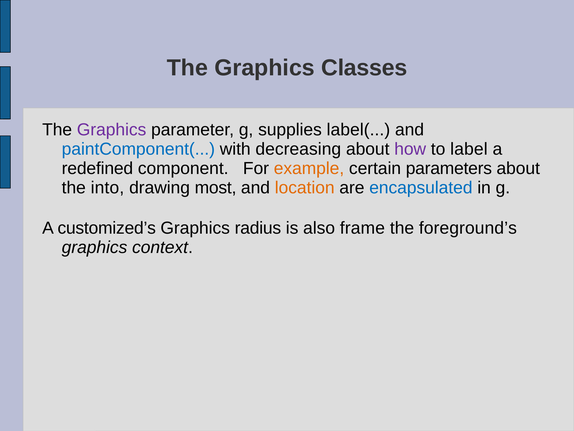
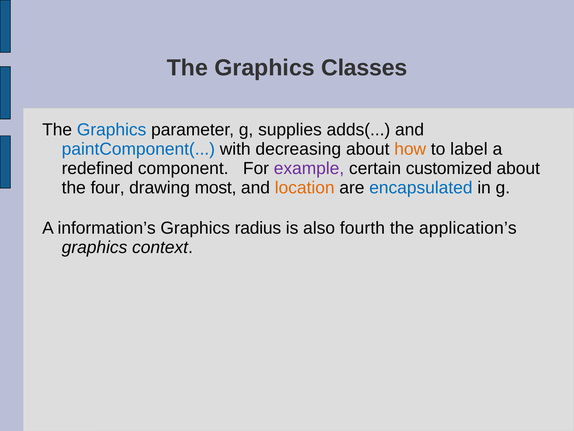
Graphics colour: purple -> blue (112, 129)
label(: label( -> adds( (358, 129)
how colour: purple -> orange (410, 149)
example colour: orange -> purple (309, 168)
parameters: parameters -> customized (449, 168)
into: into -> four (108, 188)
customized’s: customized’s -> information’s (107, 228)
frame: frame -> fourth (362, 228)
foreground’s: foreground’s -> application’s (468, 228)
